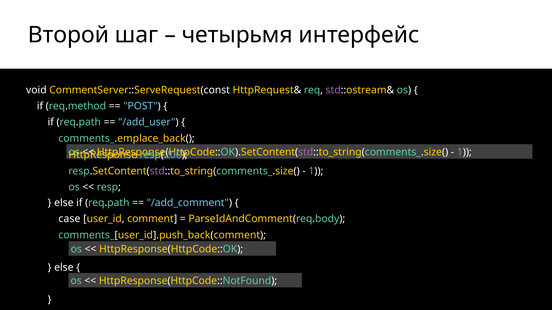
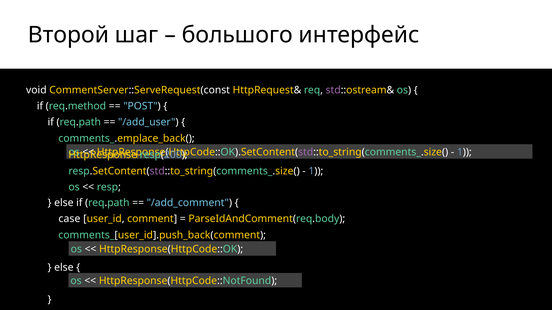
четырьмя: четырьмя -> большого (237, 35)
